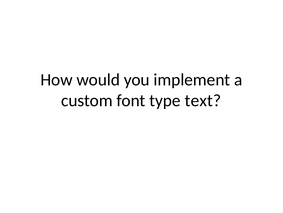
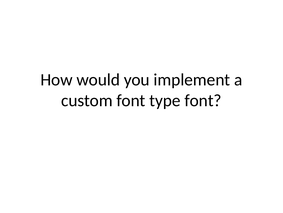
type text: text -> font (203, 100)
